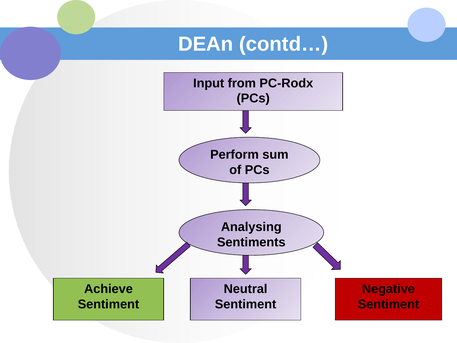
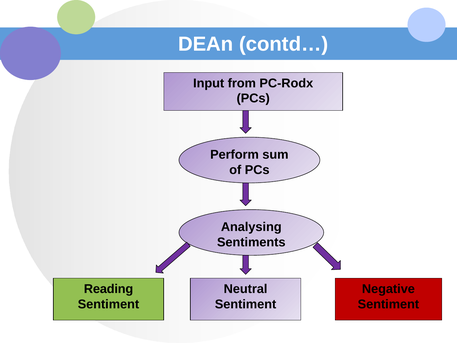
Achieve: Achieve -> Reading (109, 289)
